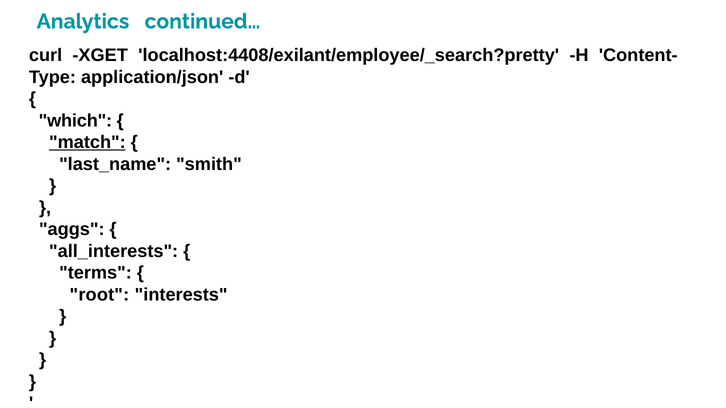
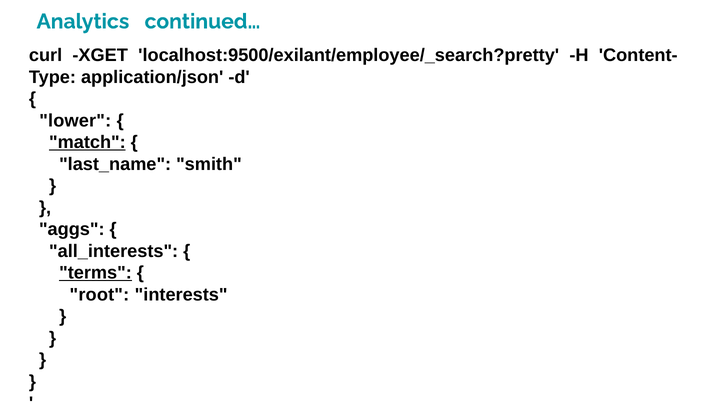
localhost:4408/exilant/employee/_search?pretty: localhost:4408/exilant/employee/_search?pretty -> localhost:9500/exilant/employee/_search?pretty (349, 55)
which: which -> lower (75, 121)
terms underline: none -> present (95, 273)
